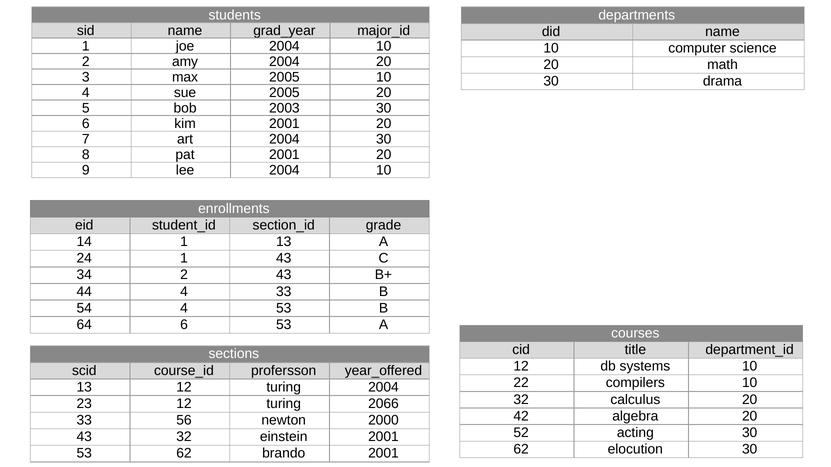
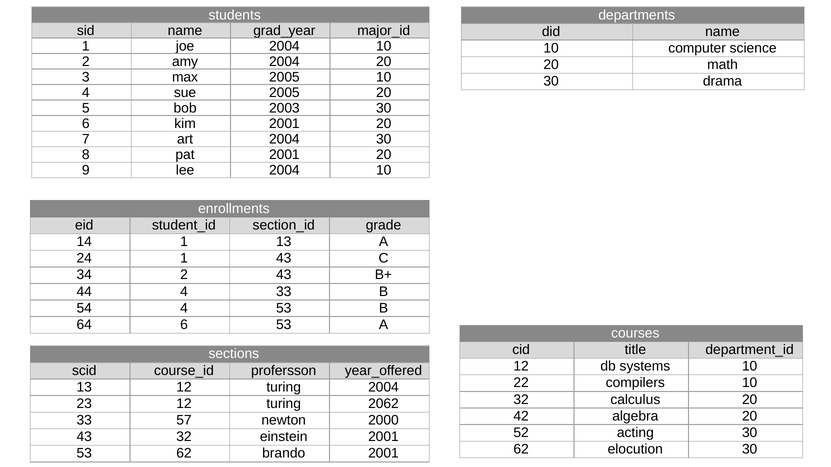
2066: 2066 -> 2062 (383, 404)
56: 56 -> 57 (184, 421)
